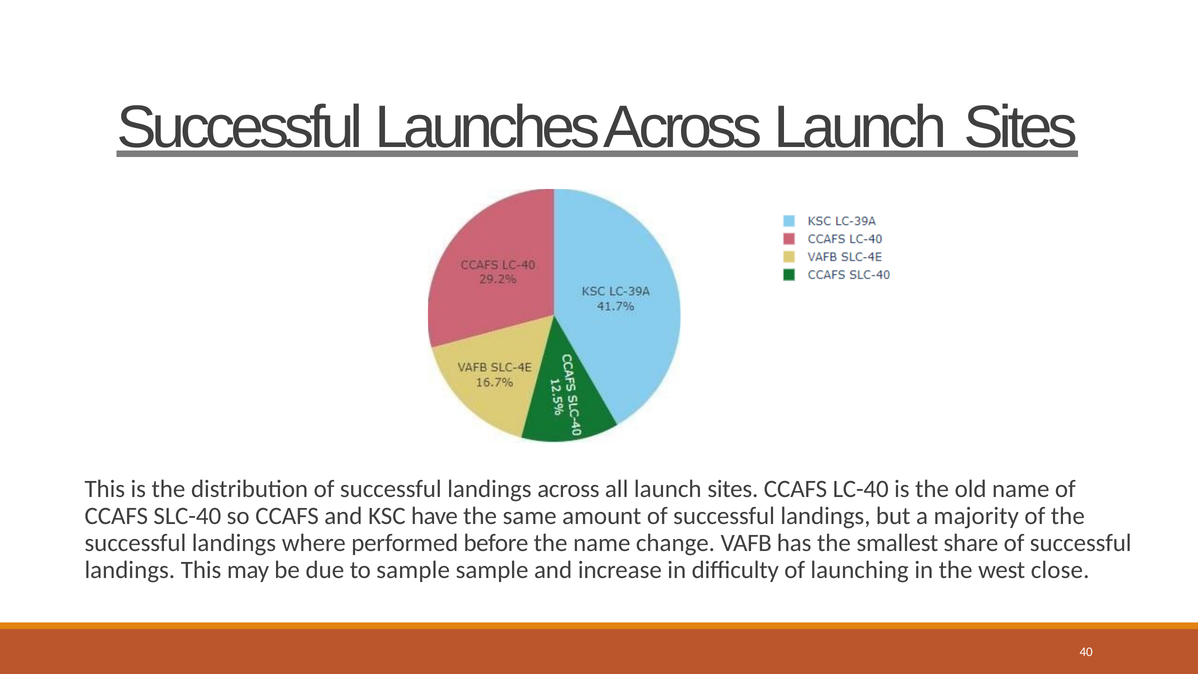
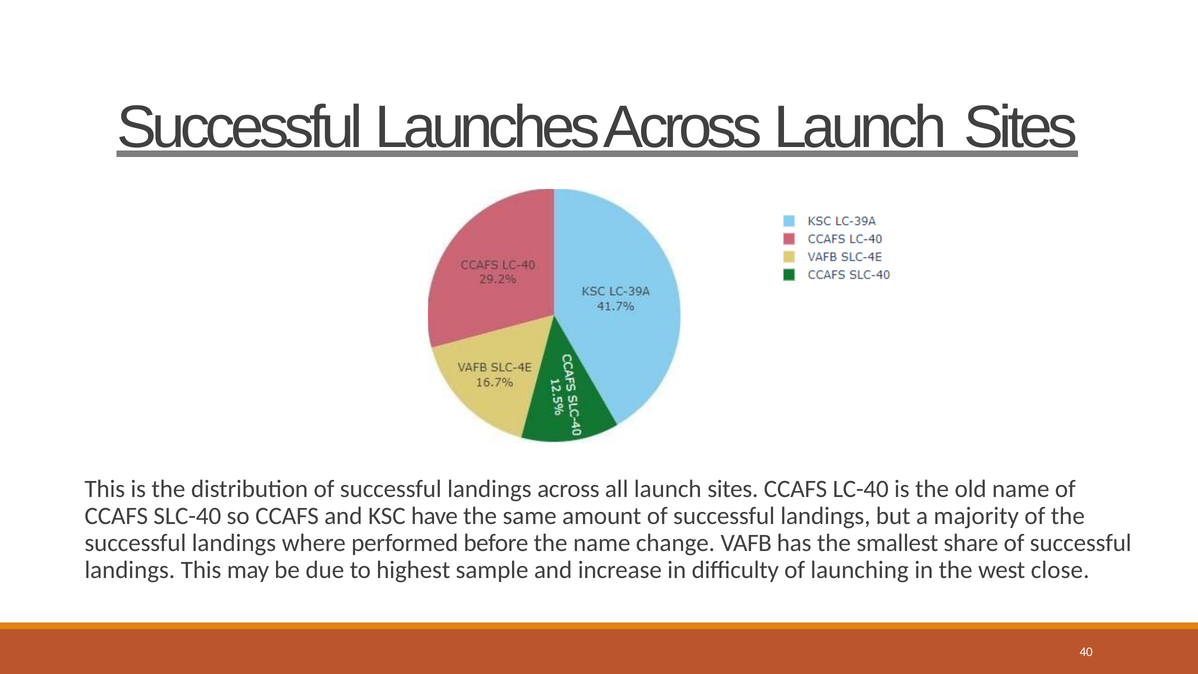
to sample: sample -> highest (413, 570)
